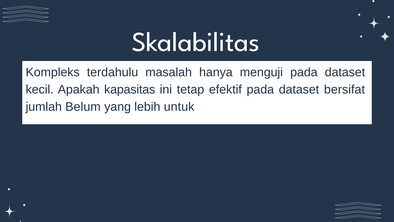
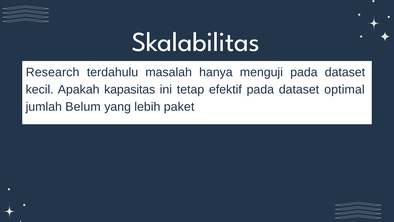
Kompleks: Kompleks -> Research (53, 72)
bersifat: bersifat -> optimal (344, 89)
untuk: untuk -> paket (179, 107)
